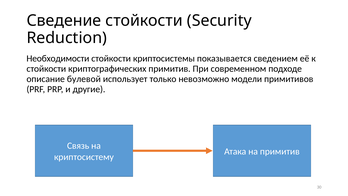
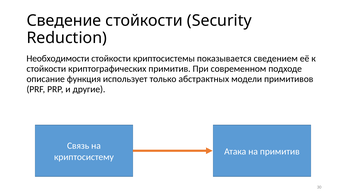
булевой: булевой -> функция (84, 79)
невозможно: невозможно -> абстрактных (204, 79)
